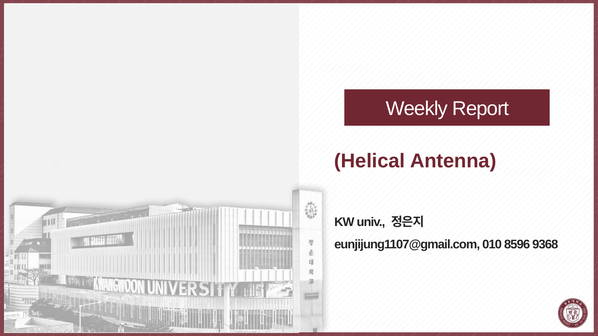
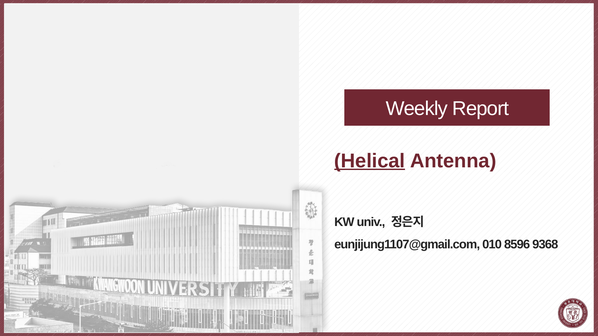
Helical underline: none -> present (370, 161)
